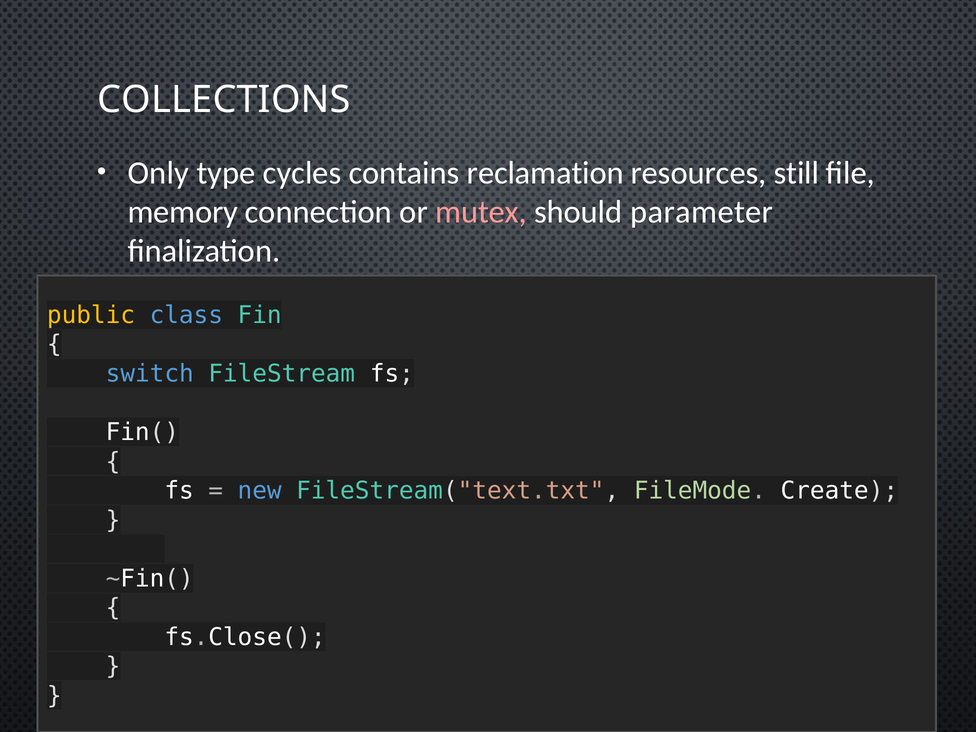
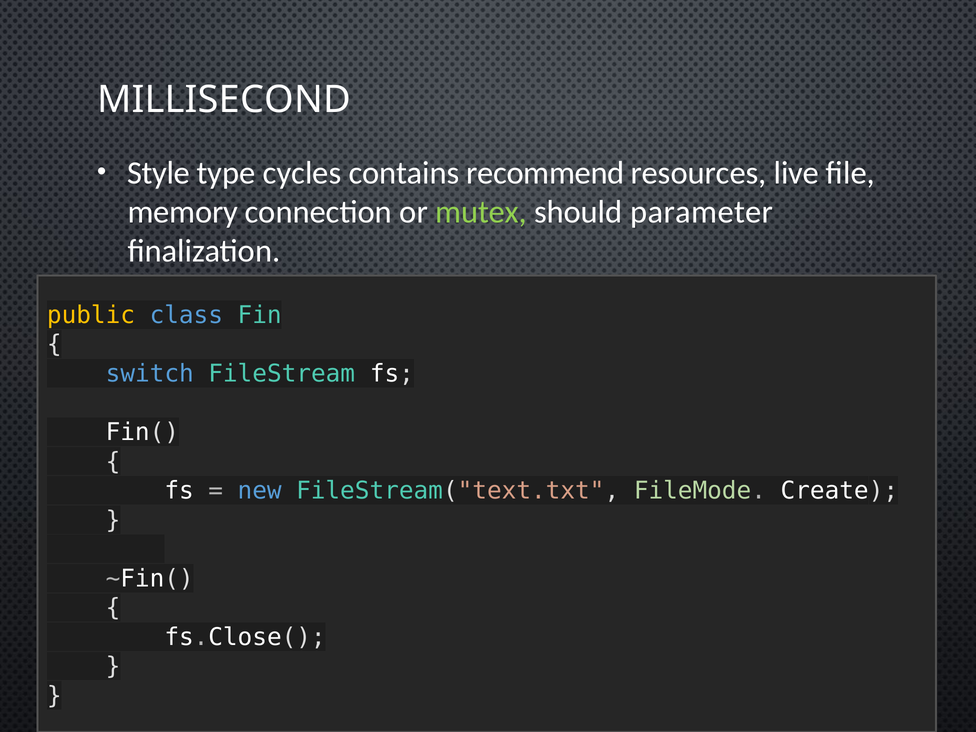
COLLECTIONS: COLLECTIONS -> MILLISECOND (224, 100)
Only: Only -> Style (159, 173)
reclamation: reclamation -> recommend (545, 173)
still: still -> live (796, 173)
mutex colour: pink -> light green (481, 212)
